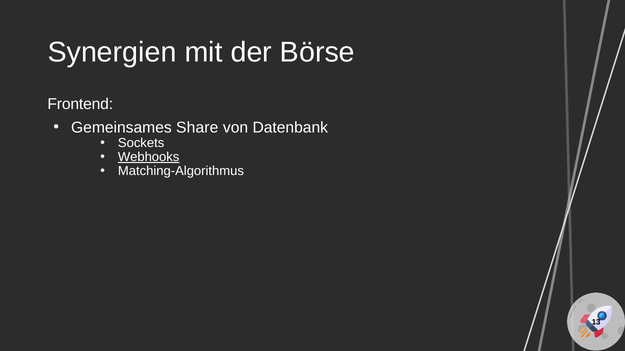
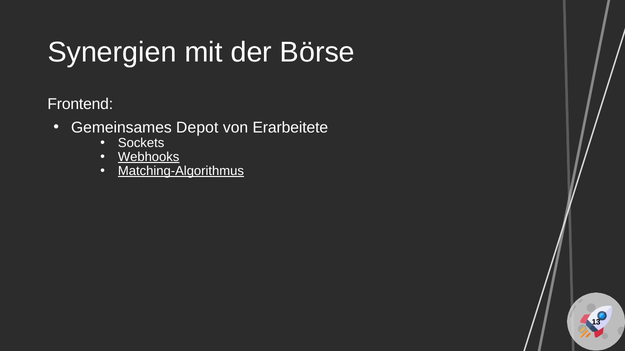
Share: Share -> Depot (197, 128)
Datenbank: Datenbank -> Erarbeitete (290, 128)
Matching-Algorithmus underline: none -> present (181, 171)
